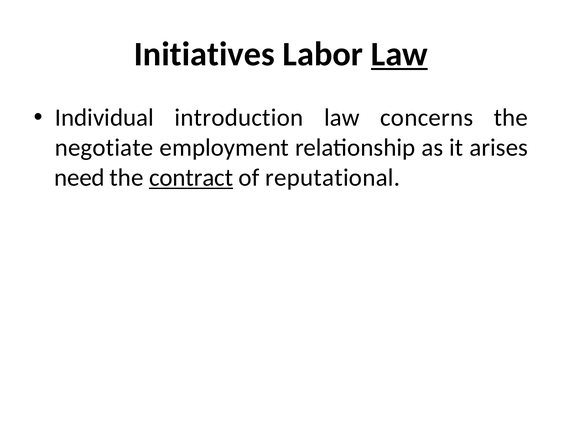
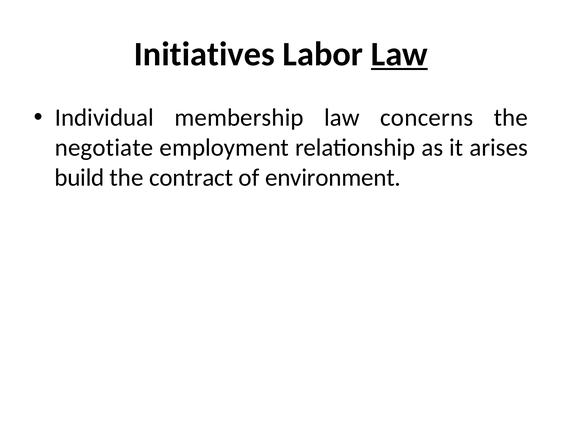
introduction: introduction -> membership (239, 118)
need: need -> build (79, 178)
contract underline: present -> none (191, 178)
reputational: reputational -> environment (333, 178)
